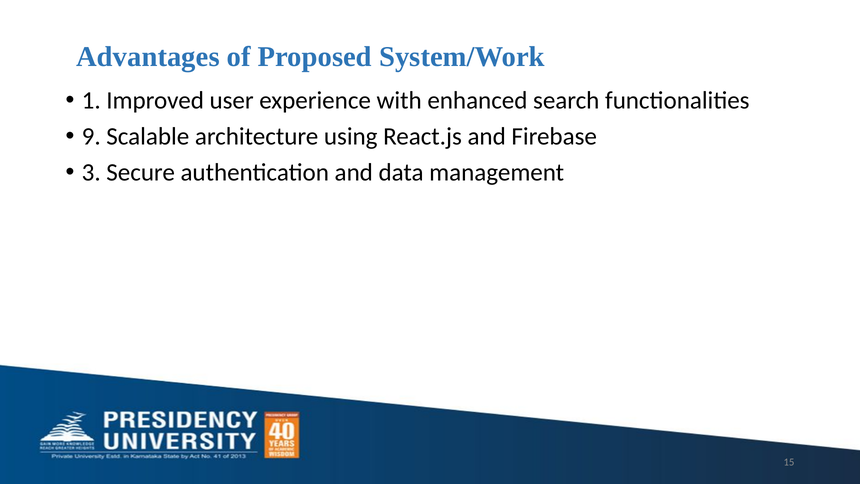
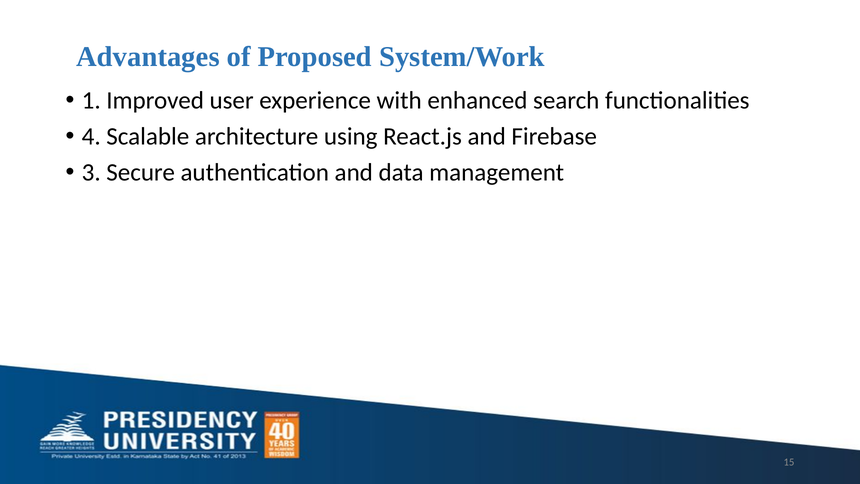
9: 9 -> 4 (91, 136)
